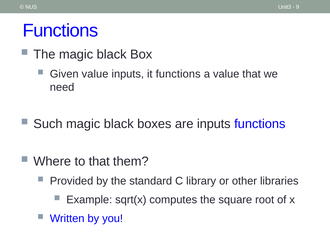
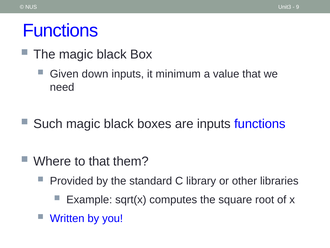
Given value: value -> down (95, 74)
it functions: functions -> minimum (178, 74)
